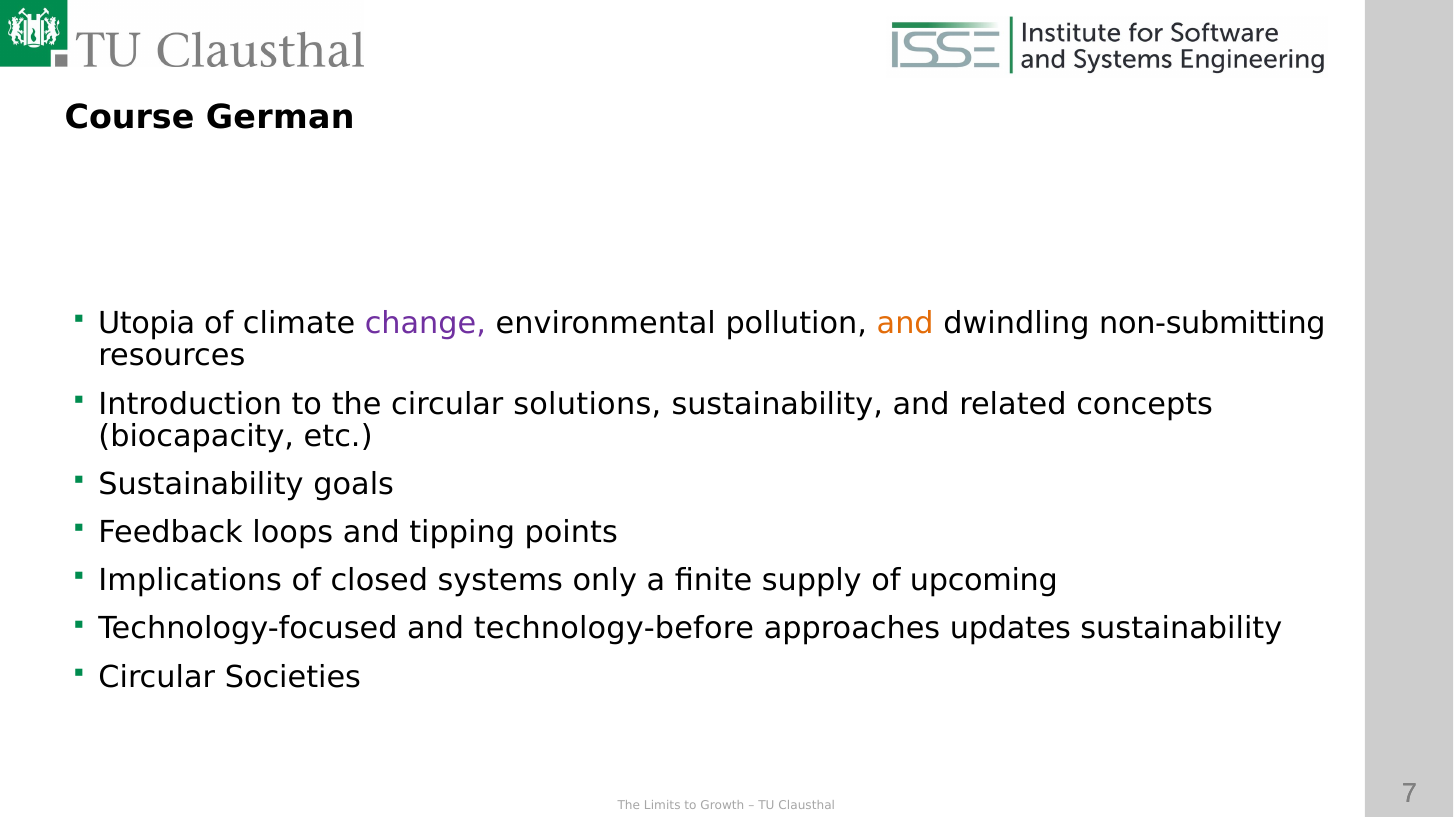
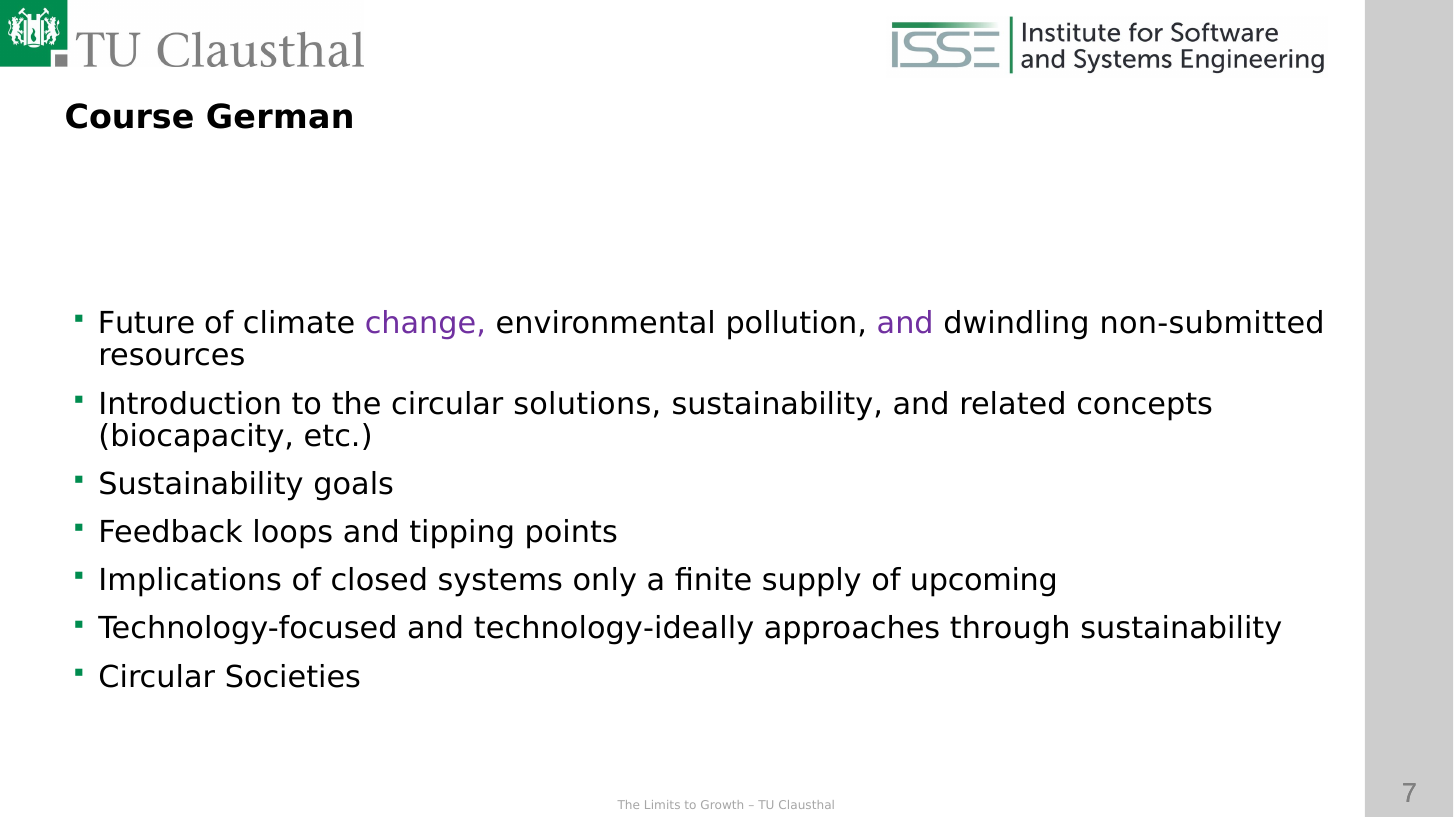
Utopia: Utopia -> Future (147, 323)
and colour: orange -> purple (905, 323)
non-submitting: non-submitting -> non-submitted (1212, 323)
technology-before: technology-before -> technology-ideally (614, 629)
updates: updates -> through (1010, 629)
